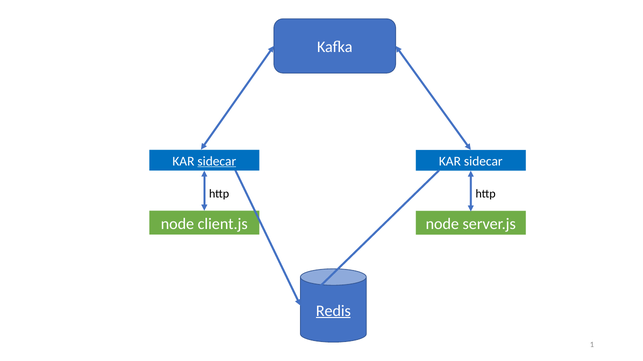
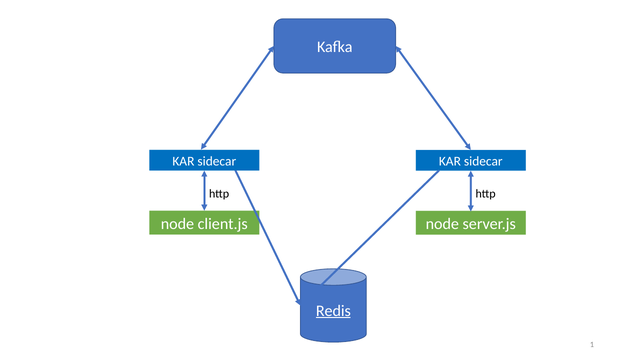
sidecar underline: present -> none (217, 161)
